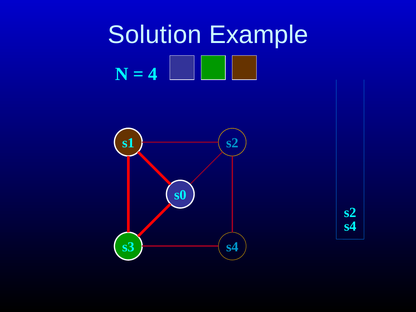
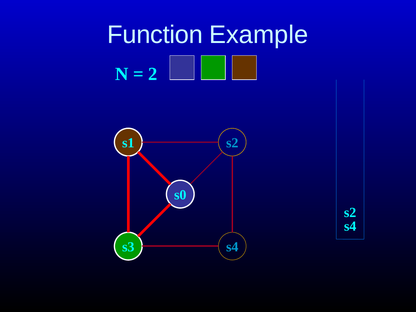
Solution: Solution -> Function (155, 35)
4: 4 -> 2 (153, 74)
